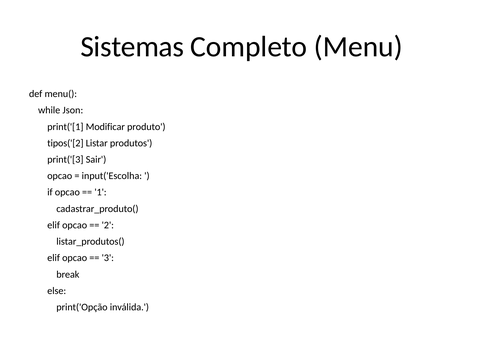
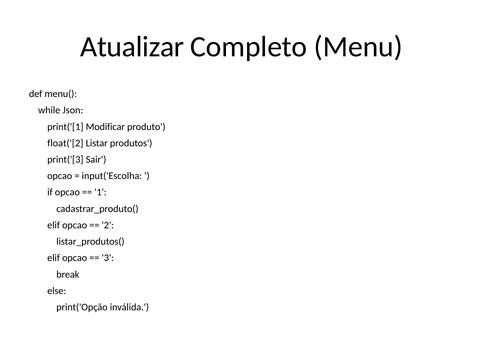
Sistemas: Sistemas -> Atualizar (132, 47)
tipos('[2: tipos('[2 -> float('[2 (65, 143)
